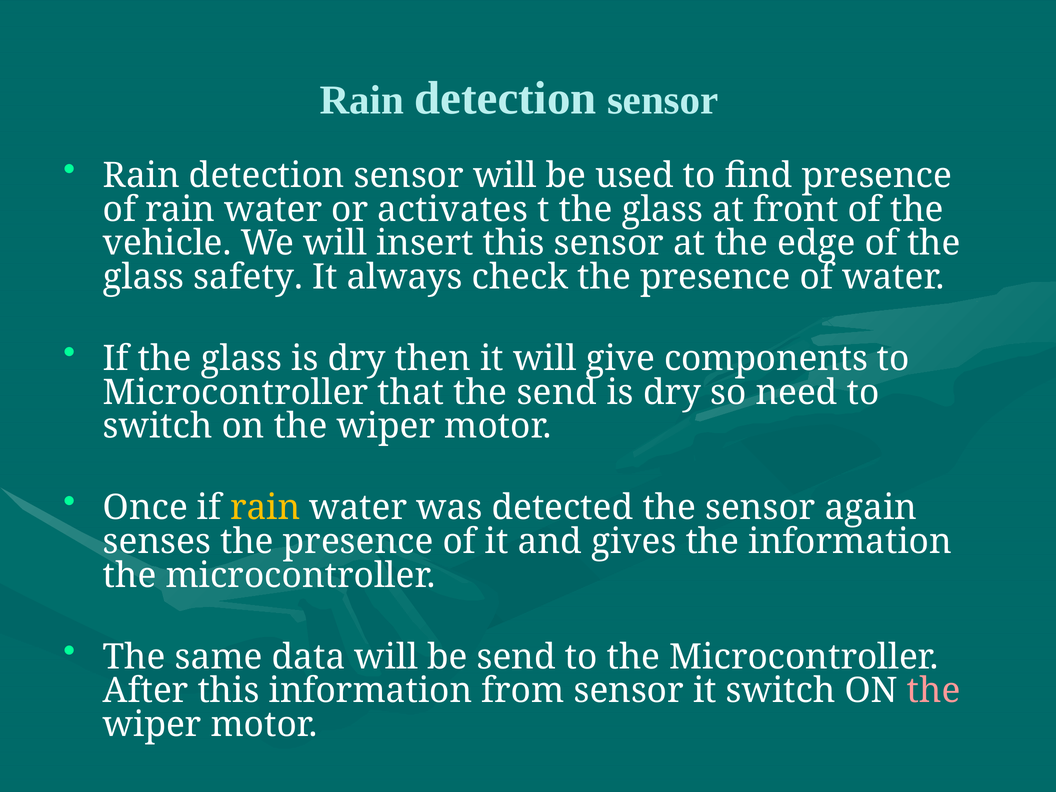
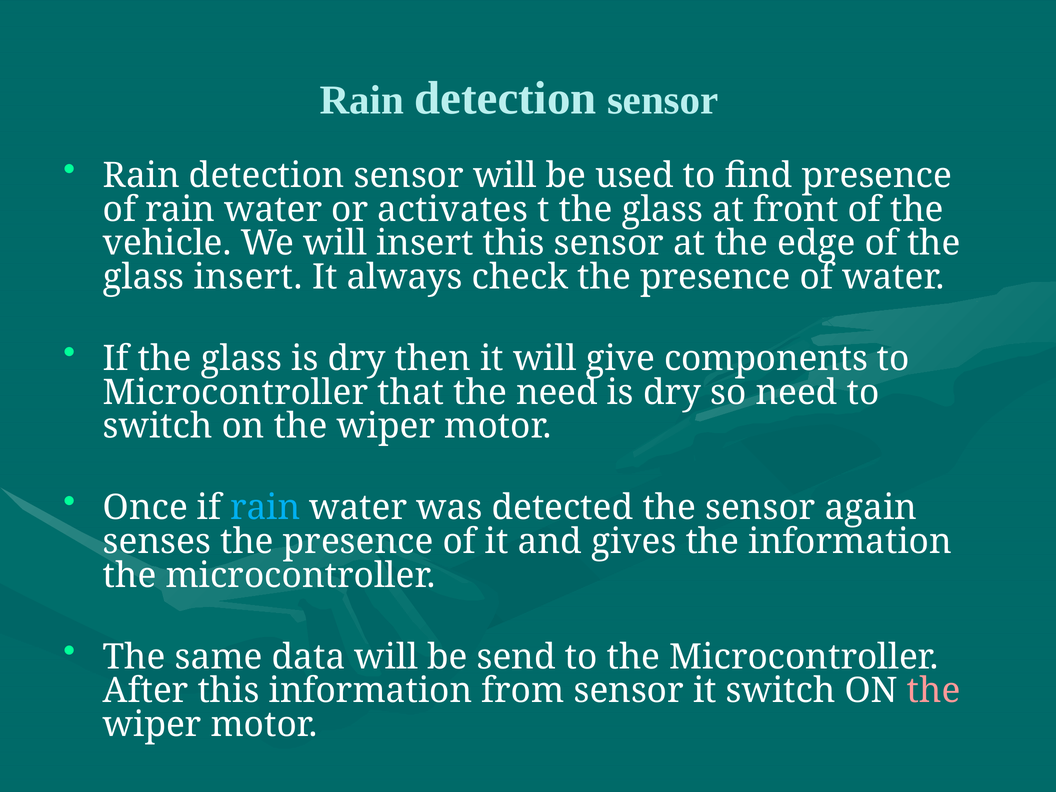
glass safety: safety -> insert (248, 277)
the send: send -> need (557, 392)
rain colour: yellow -> light blue (265, 508)
